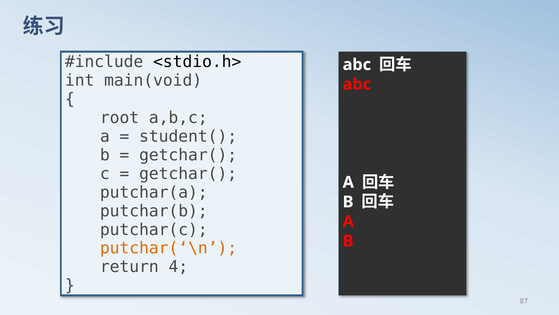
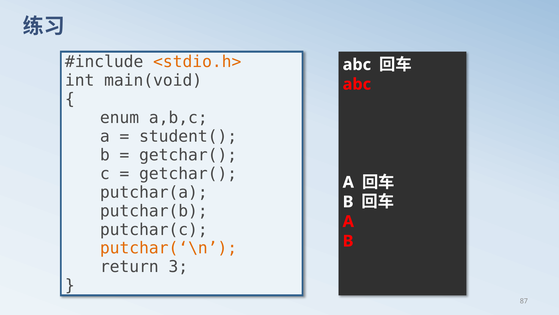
<stdio.h> colour: black -> orange (197, 62)
root: root -> enum (120, 118)
4: 4 -> 3 (178, 266)
